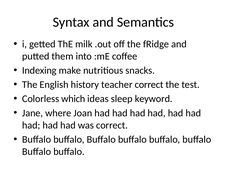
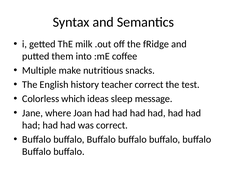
Indexing: Indexing -> Multiple (39, 70)
keyword: keyword -> message (154, 98)
